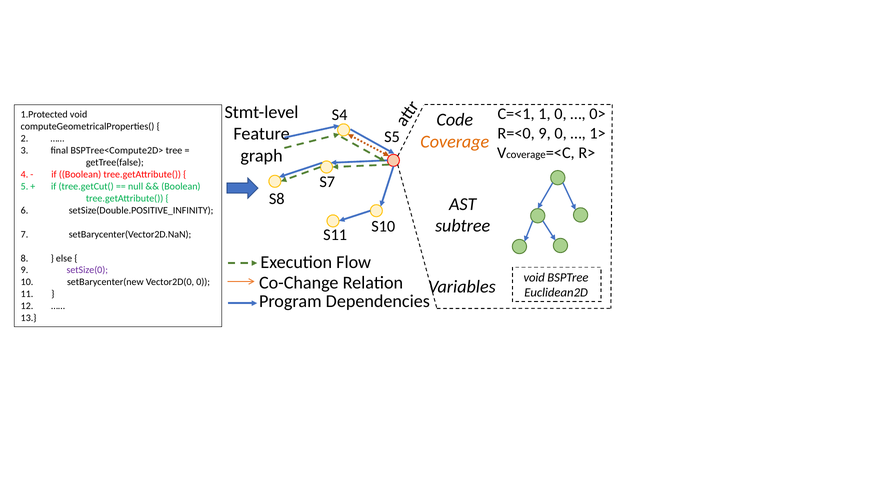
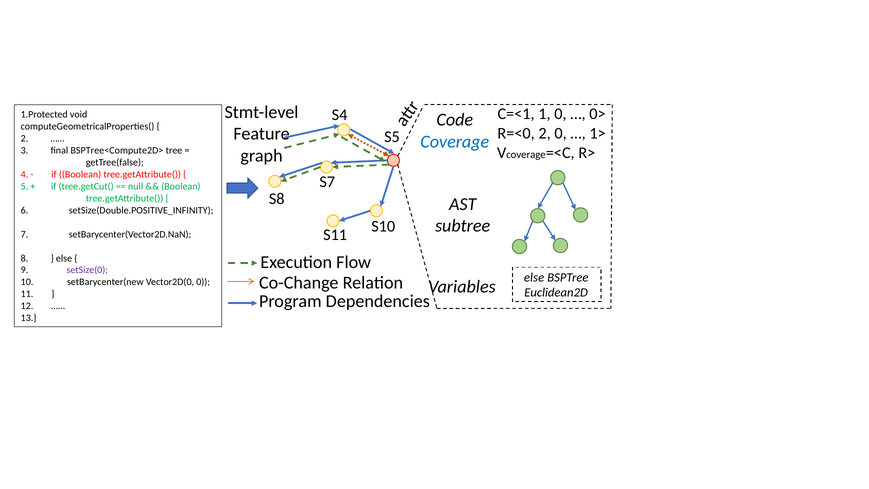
R=<0 9: 9 -> 2 (545, 133)
Coverage colour: orange -> blue (455, 141)
void: void -> else (534, 277)
